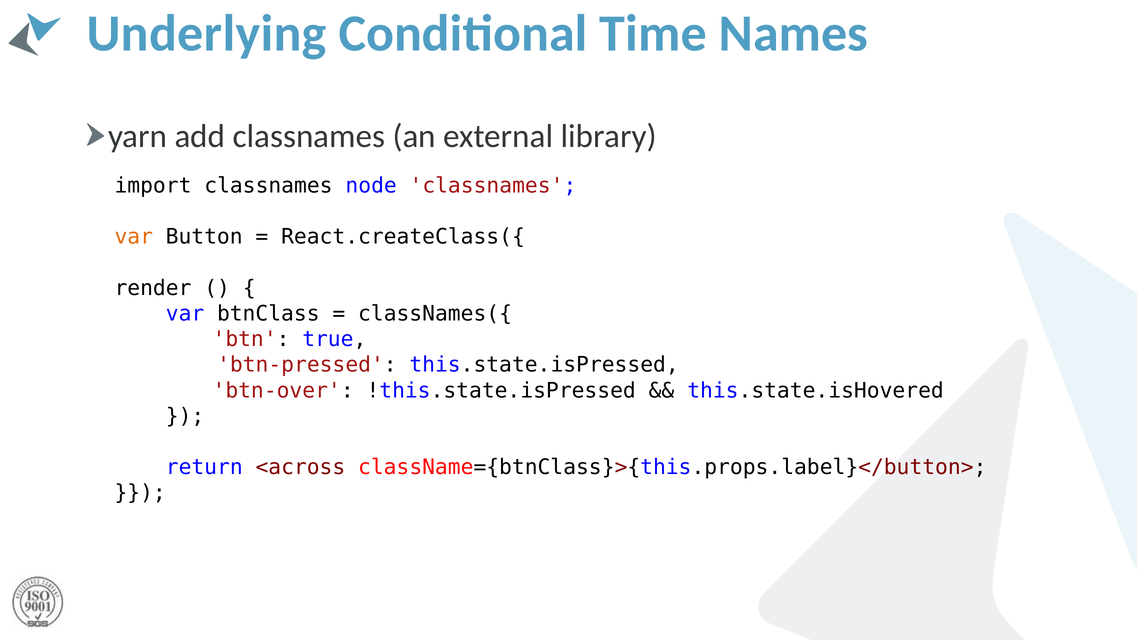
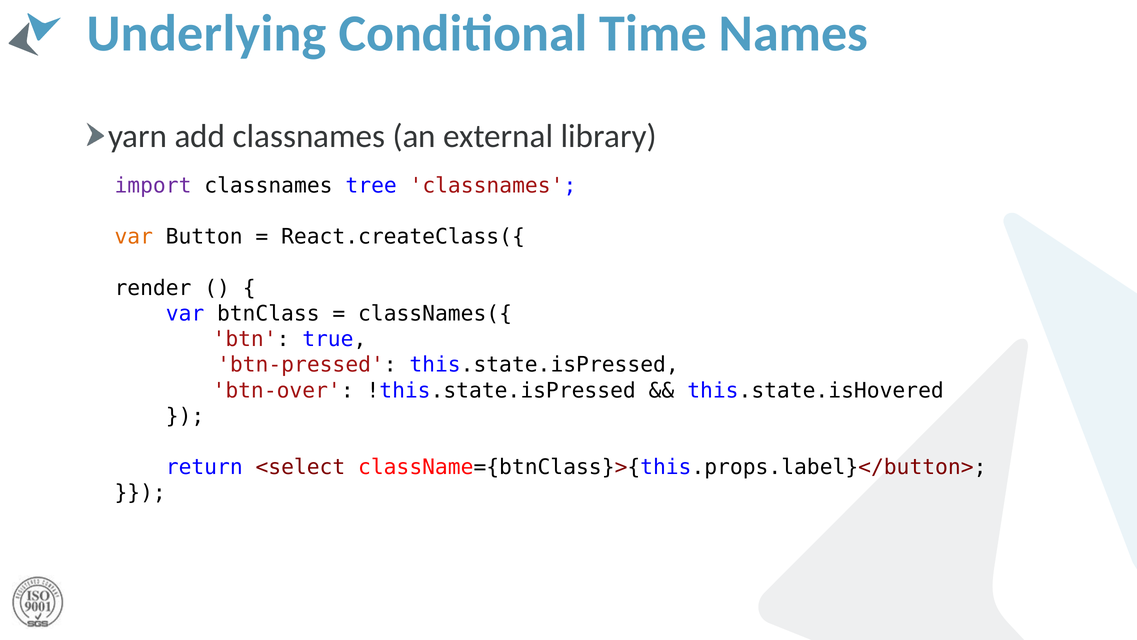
import colour: black -> purple (153, 186)
node: node -> tree (371, 186)
<across: <across -> <select (300, 467)
